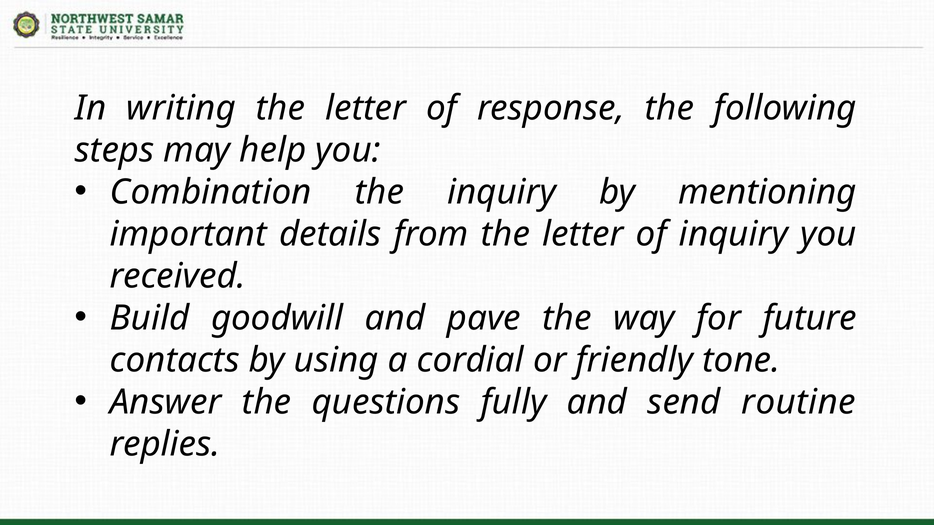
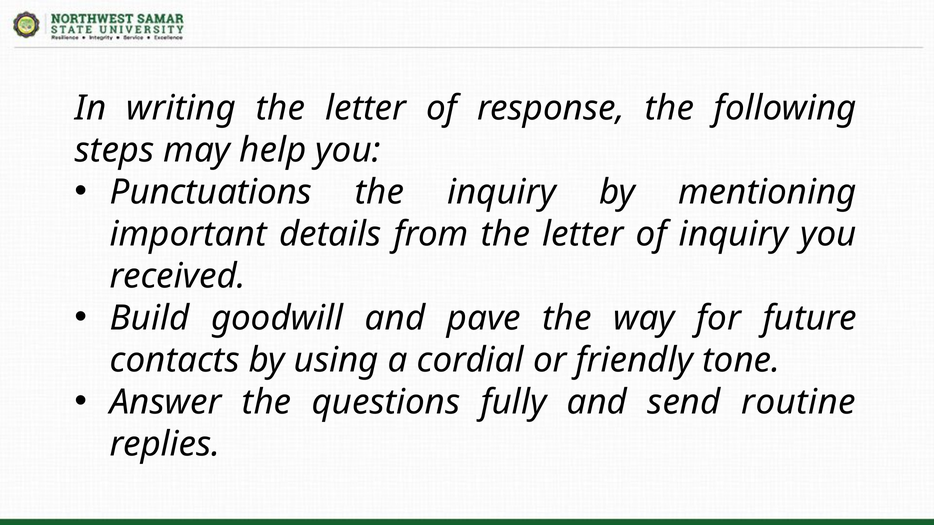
Combination: Combination -> Punctuations (211, 192)
